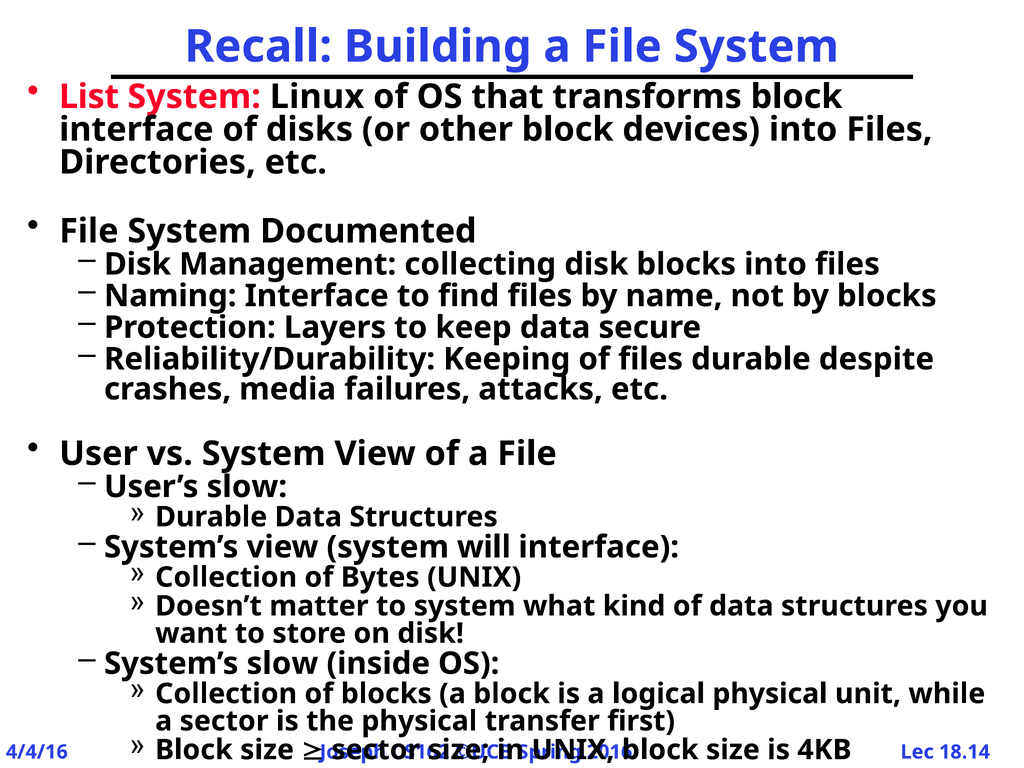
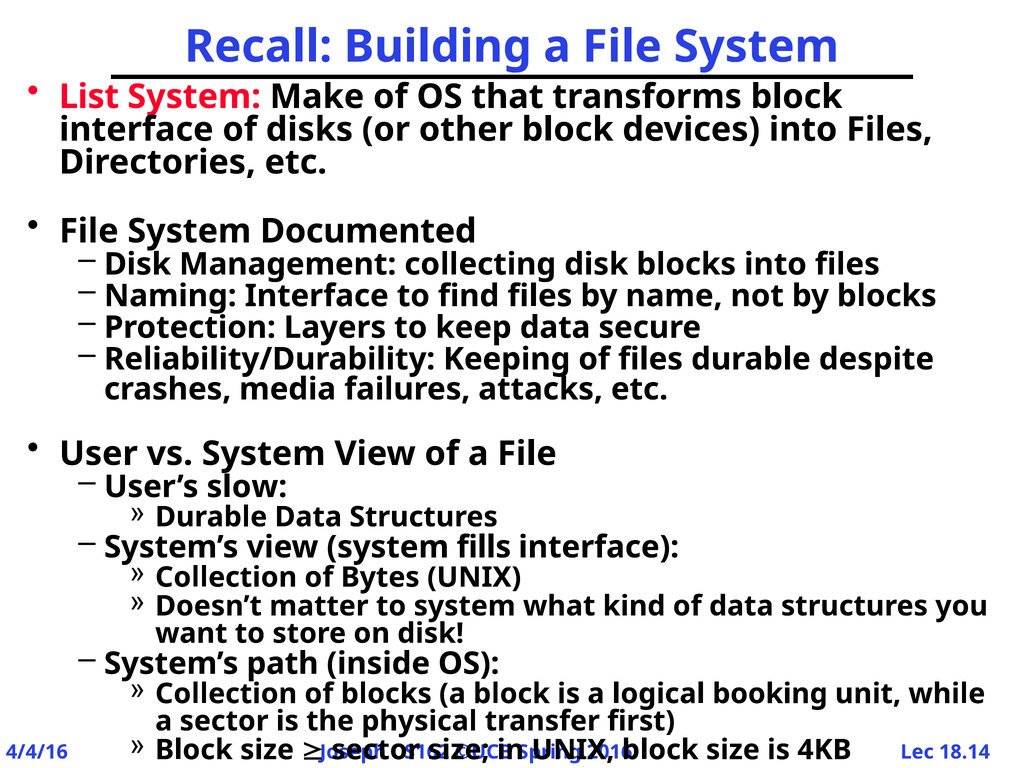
Linux: Linux -> Make (317, 97)
will: will -> fills (484, 547)
slow: slow -> path (283, 664)
logical physical: physical -> booking (770, 694)
